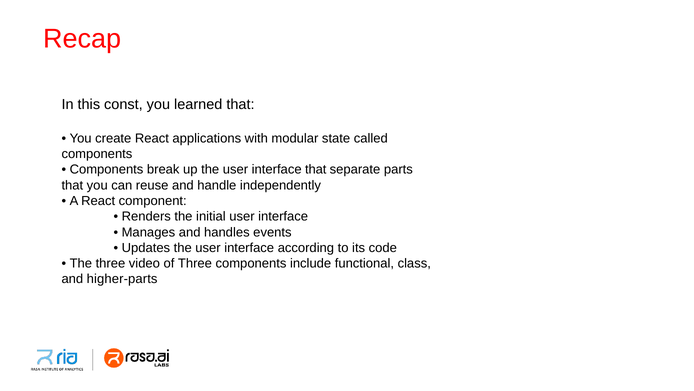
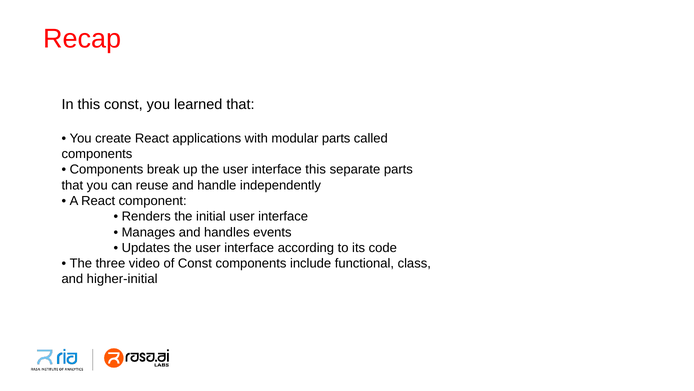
modular state: state -> parts (336, 138)
interface that: that -> this (316, 169)
of Three: Three -> Const (195, 263)
higher-parts: higher-parts -> higher-initial (122, 279)
